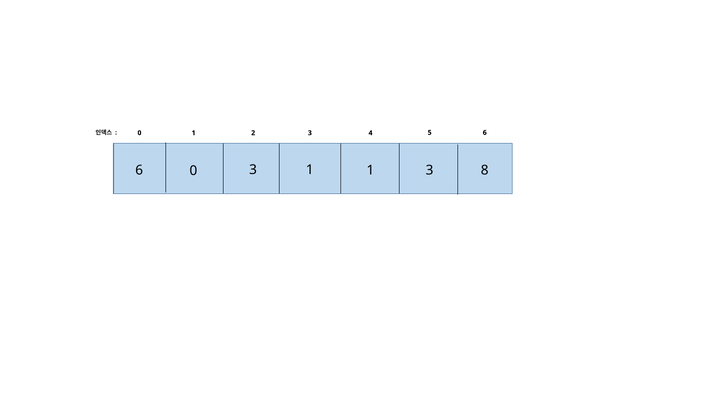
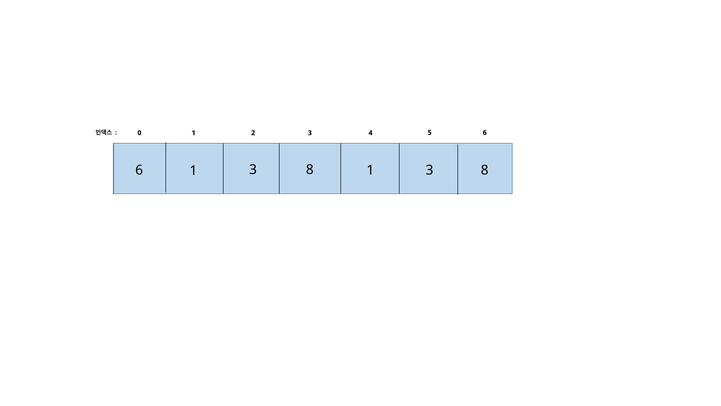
6 0: 0 -> 1 (193, 171)
1: 1 -> 8 (310, 169)
